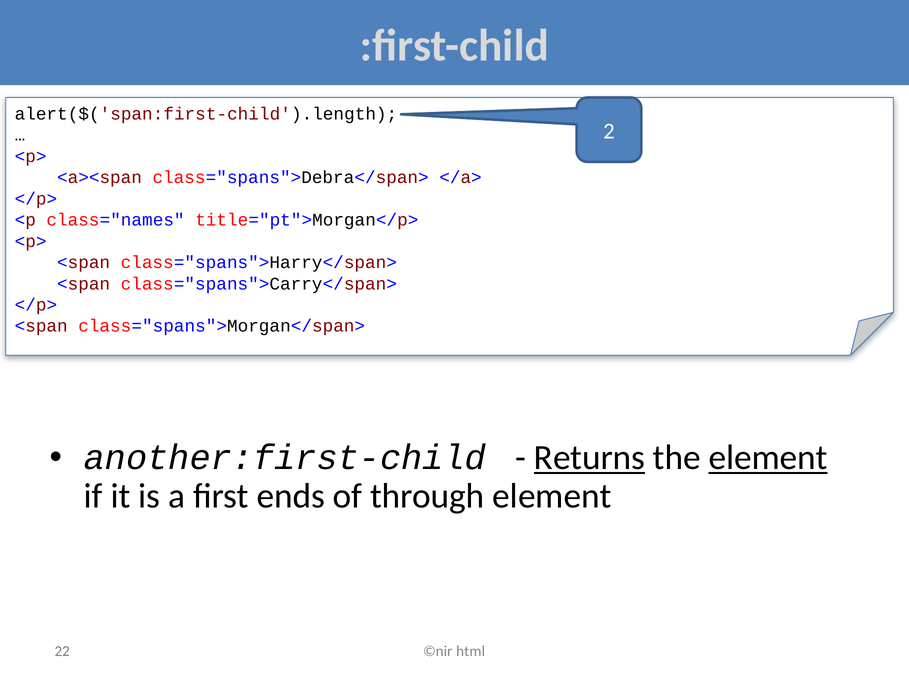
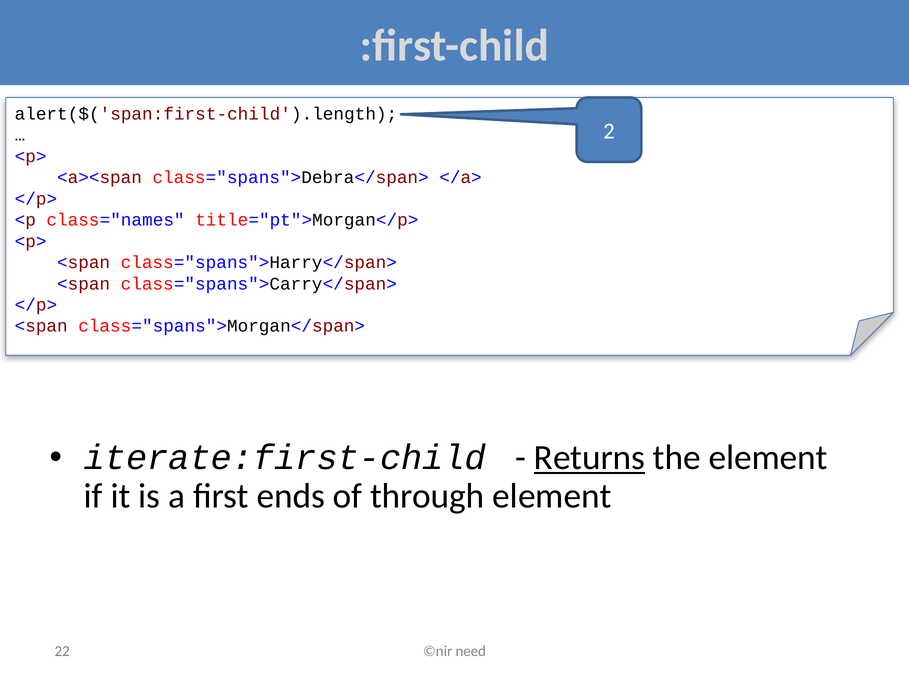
another:first-child: another:first-child -> iterate:first-child (285, 458)
element underline: present -> none (768, 458)
html: html -> need (471, 651)
